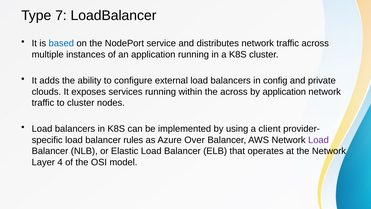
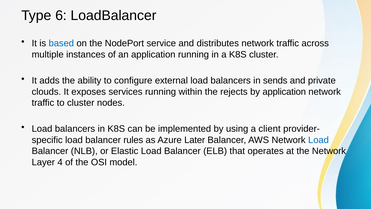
7: 7 -> 6 (61, 16)
config: config -> sends (275, 80)
the across: across -> rejects (234, 92)
Over: Over -> Later (195, 140)
Load colour: purple -> blue (318, 140)
